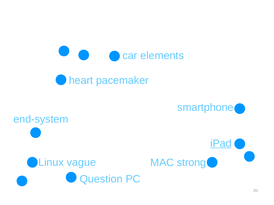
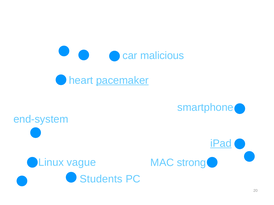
elements: elements -> malicious (162, 56)
pacemaker underline: none -> present (122, 81)
Question: Question -> Students (101, 180)
